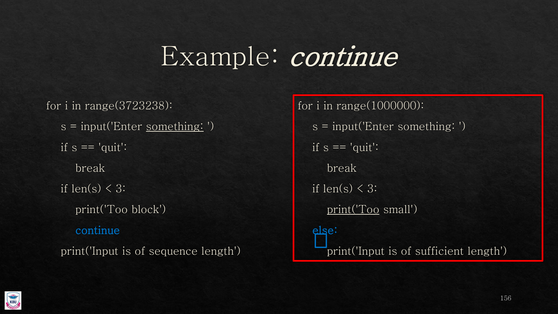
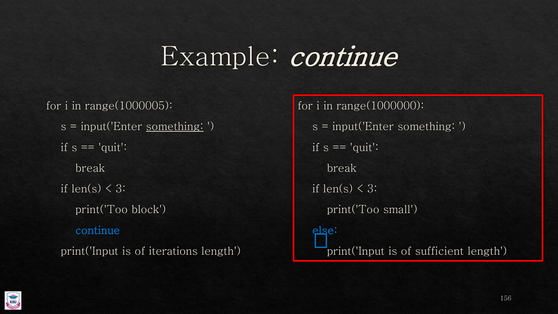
range(3723238: range(3723238 -> range(1000005 (129, 106)
print('Too underline: present -> none (353, 209)
sequence: sequence -> iterations (173, 251)
